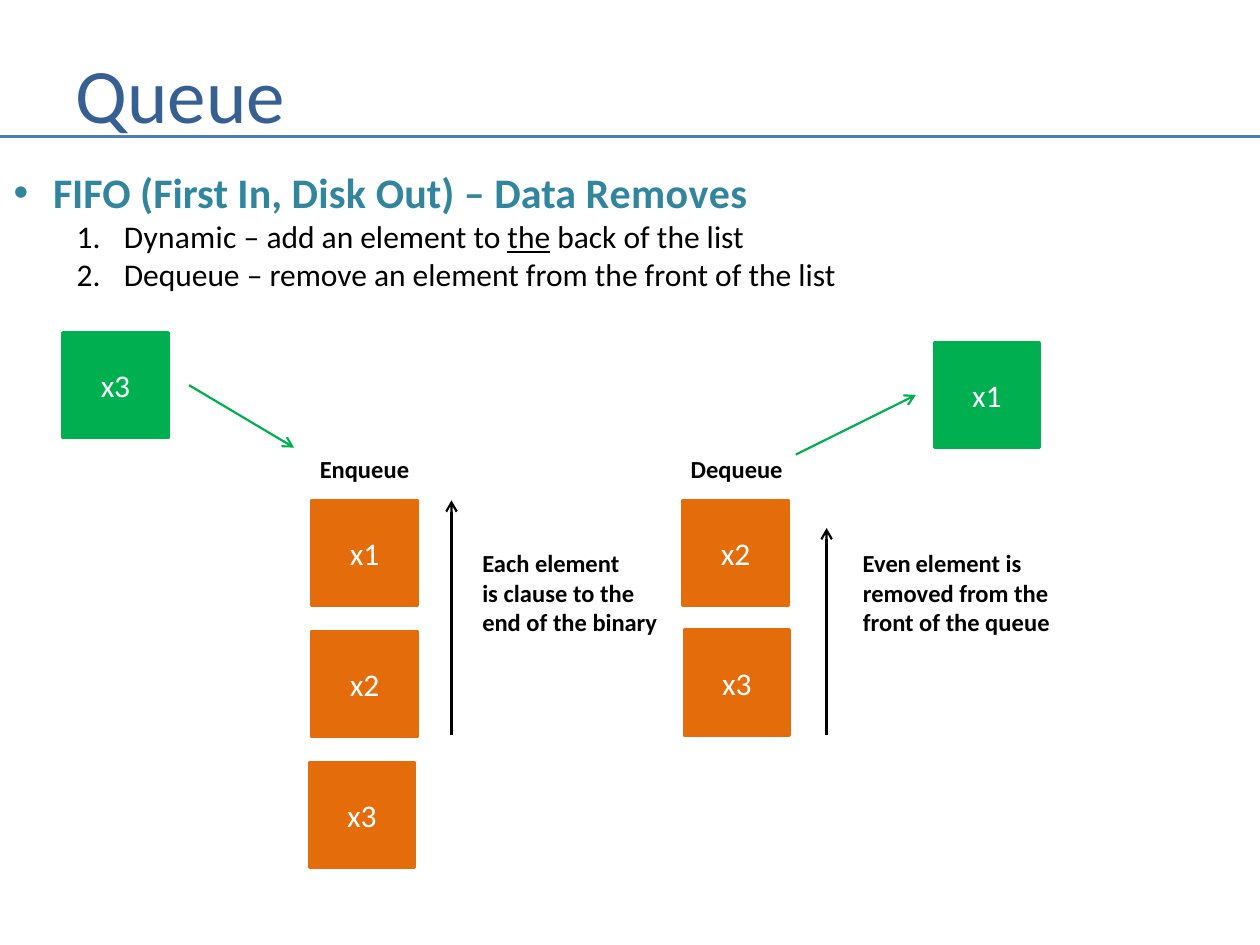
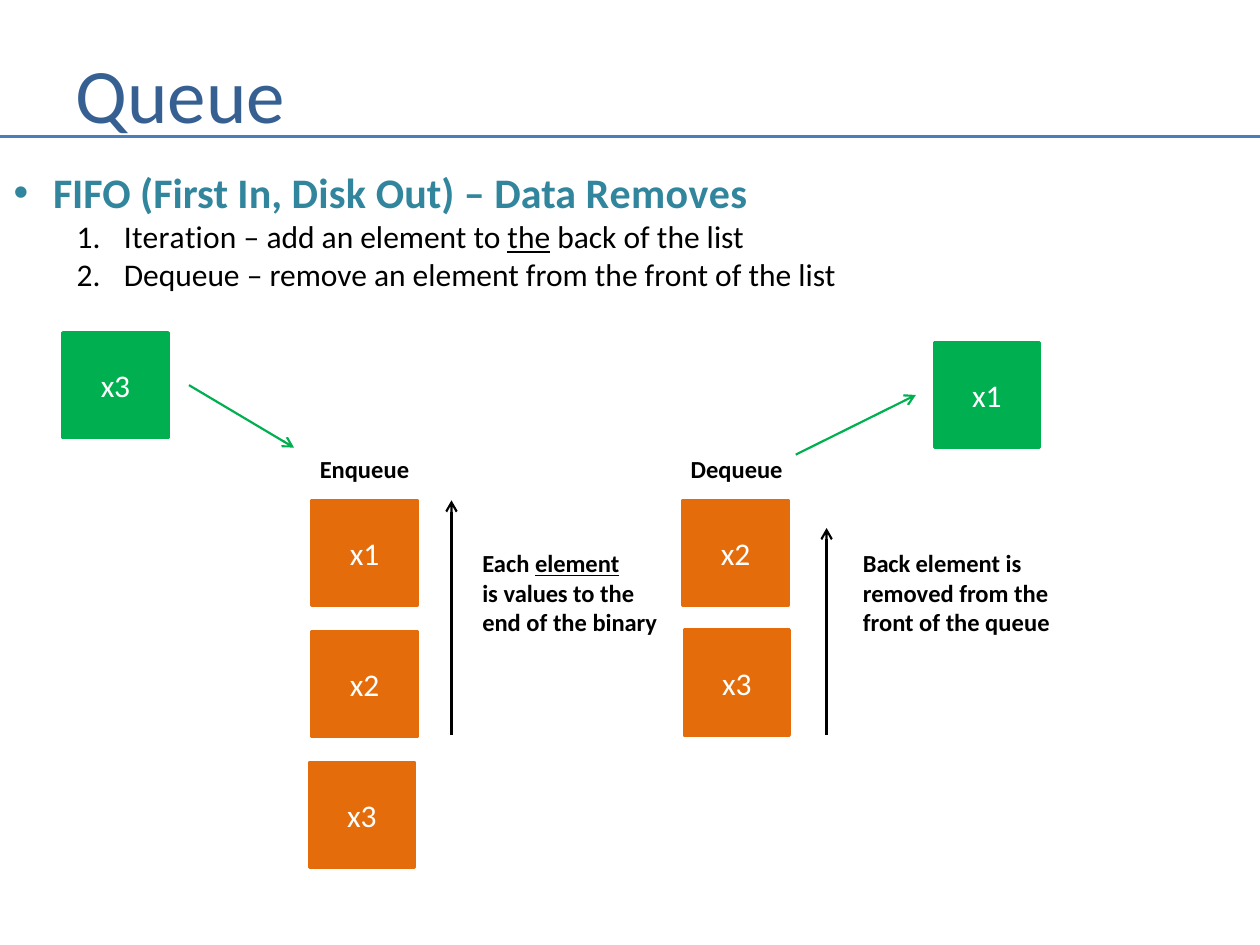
Dynamic: Dynamic -> Iteration (180, 238)
element underline: none -> present (577, 565)
Even: Even -> Back (887, 565)
clause: clause -> values (536, 594)
